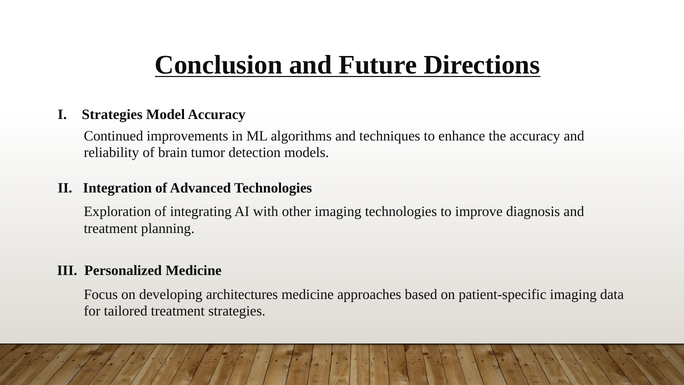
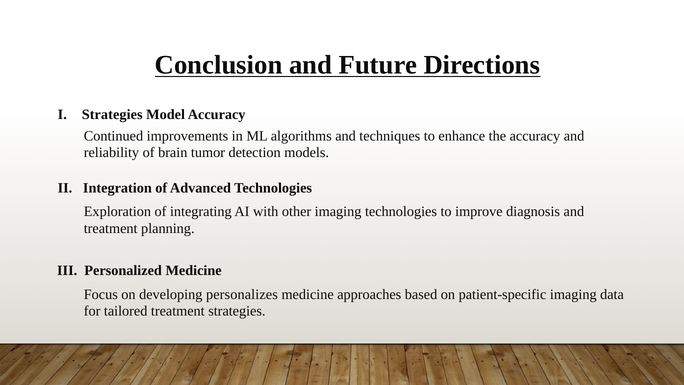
architectures: architectures -> personalizes (242, 294)
